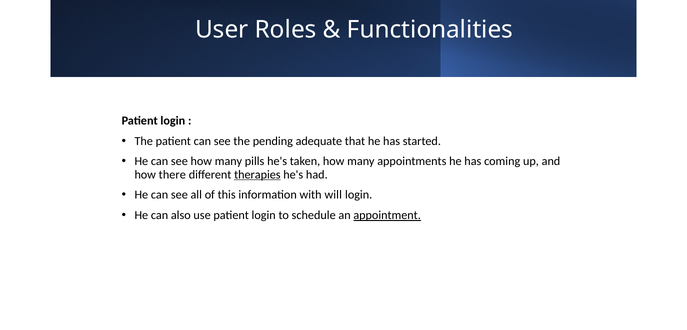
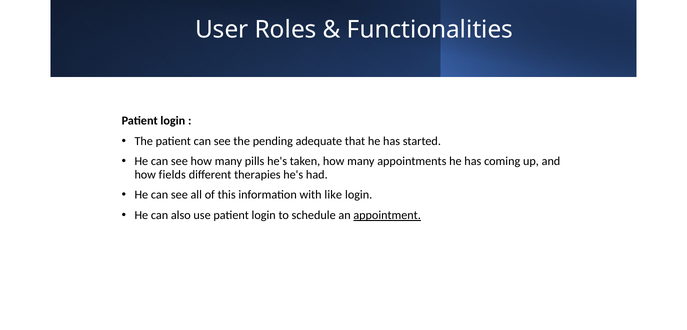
there: there -> fields (172, 174)
therapies underline: present -> none (257, 174)
will: will -> like (333, 195)
